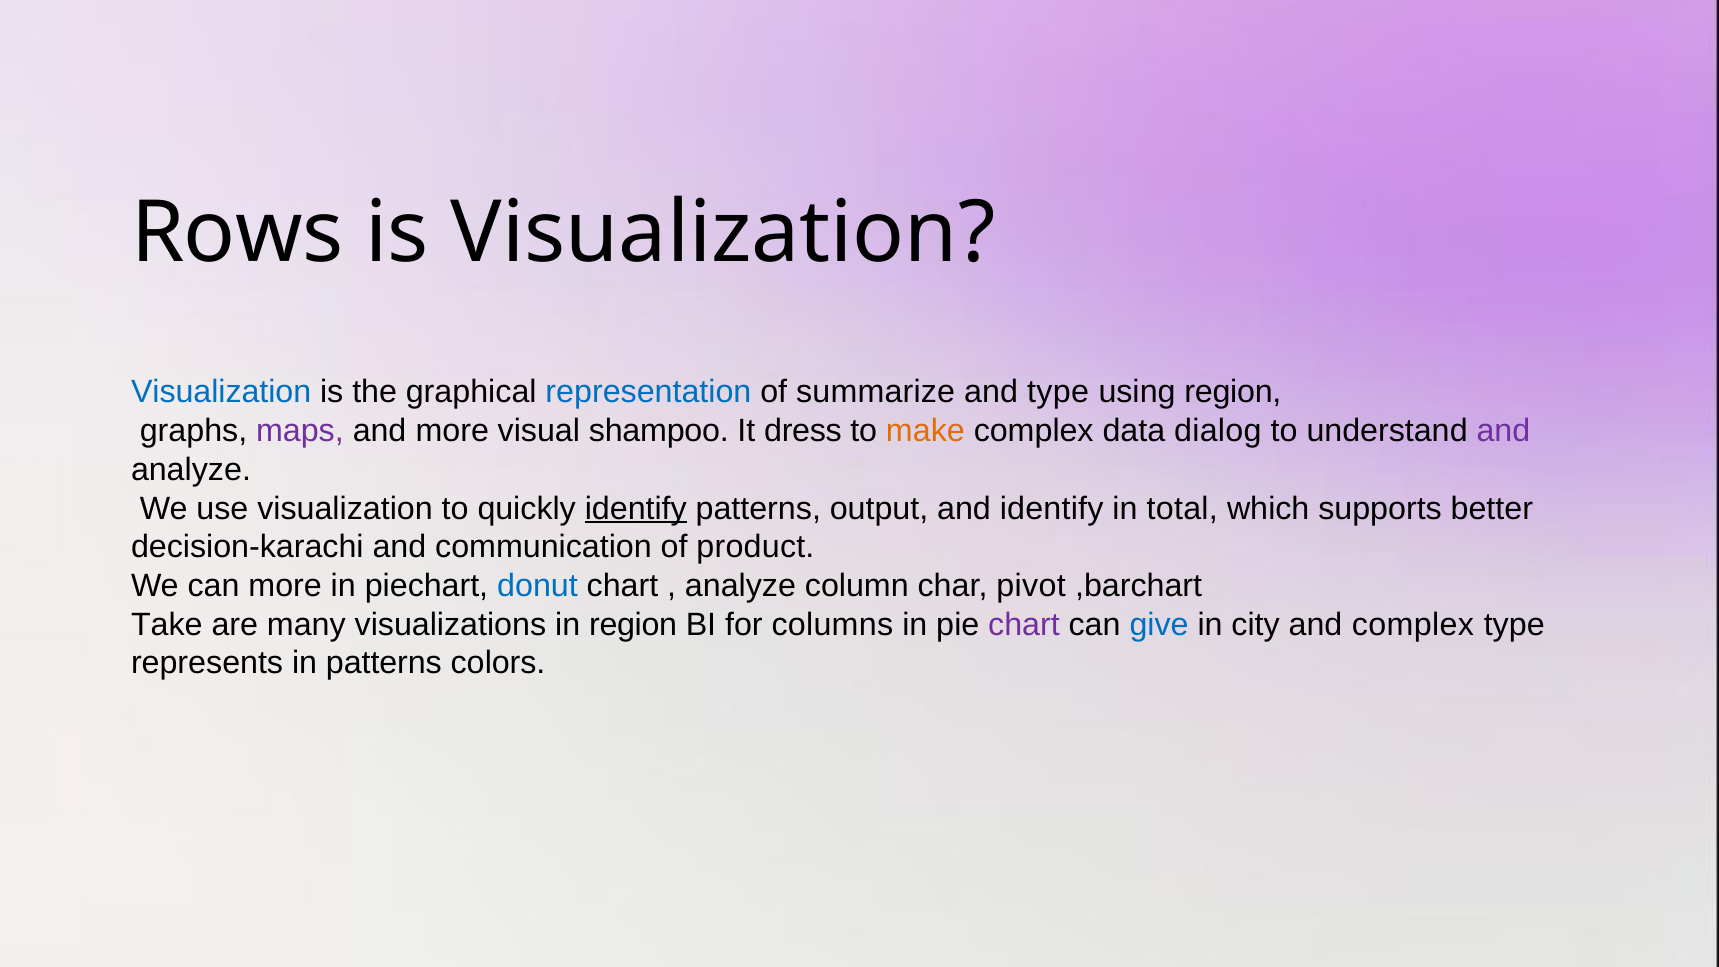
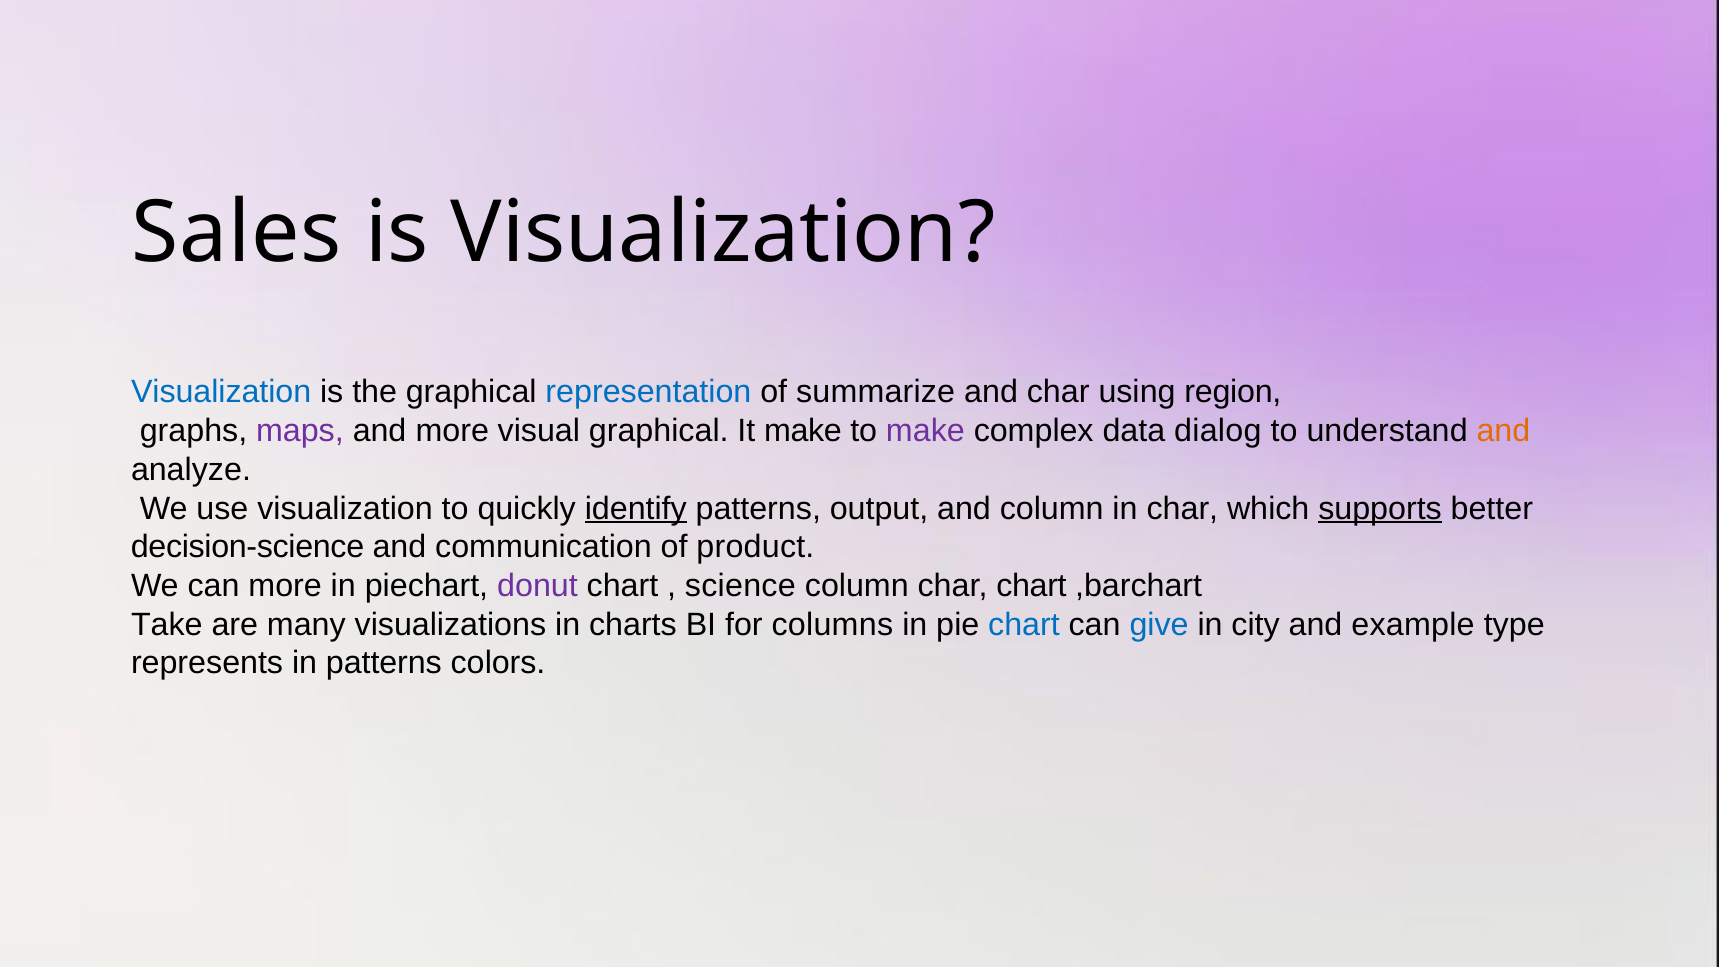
Rows: Rows -> Sales (237, 233)
and type: type -> char (1058, 392)
visual shampoo: shampoo -> graphical (659, 431)
It dress: dress -> make (803, 431)
make colour: orange -> purple (925, 431)
and colour: purple -> orange (1503, 431)
and identify: identify -> column (1052, 508)
in total: total -> char (1182, 508)
supports underline: none -> present (1380, 508)
decision-karachi: decision-karachi -> decision-science (248, 547)
donut colour: blue -> purple (537, 586)
analyze: analyze -> science (740, 586)
char pivot: pivot -> chart (1031, 586)
in region: region -> charts (633, 624)
chart colour: purple -> blue (1024, 624)
and complex: complex -> example (1413, 624)
